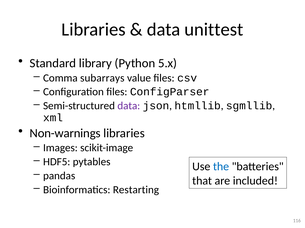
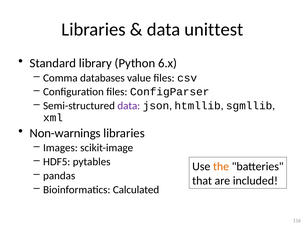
5.x: 5.x -> 6.x (168, 63)
subarrays: subarrays -> databases (102, 78)
the colour: blue -> orange (221, 167)
Restarting: Restarting -> Calculated (136, 190)
